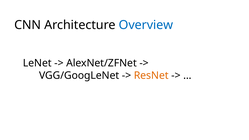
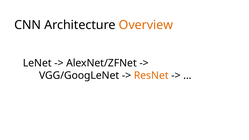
Overview colour: blue -> orange (146, 25)
